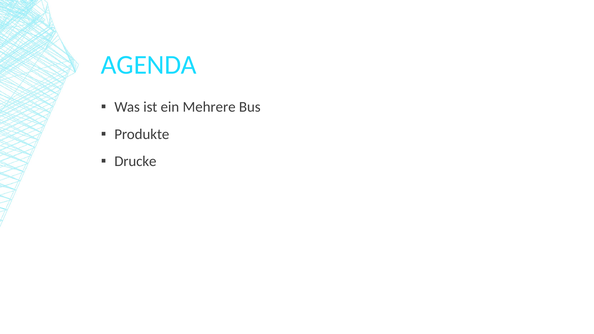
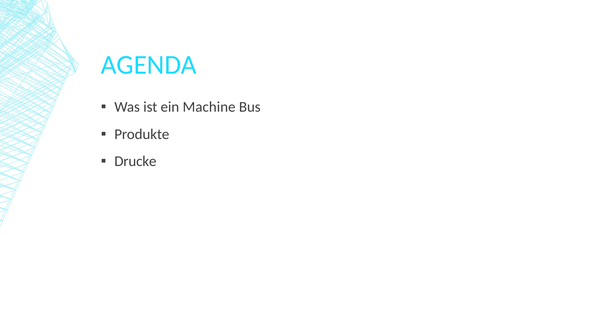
Mehrere: Mehrere -> Machine (209, 107)
